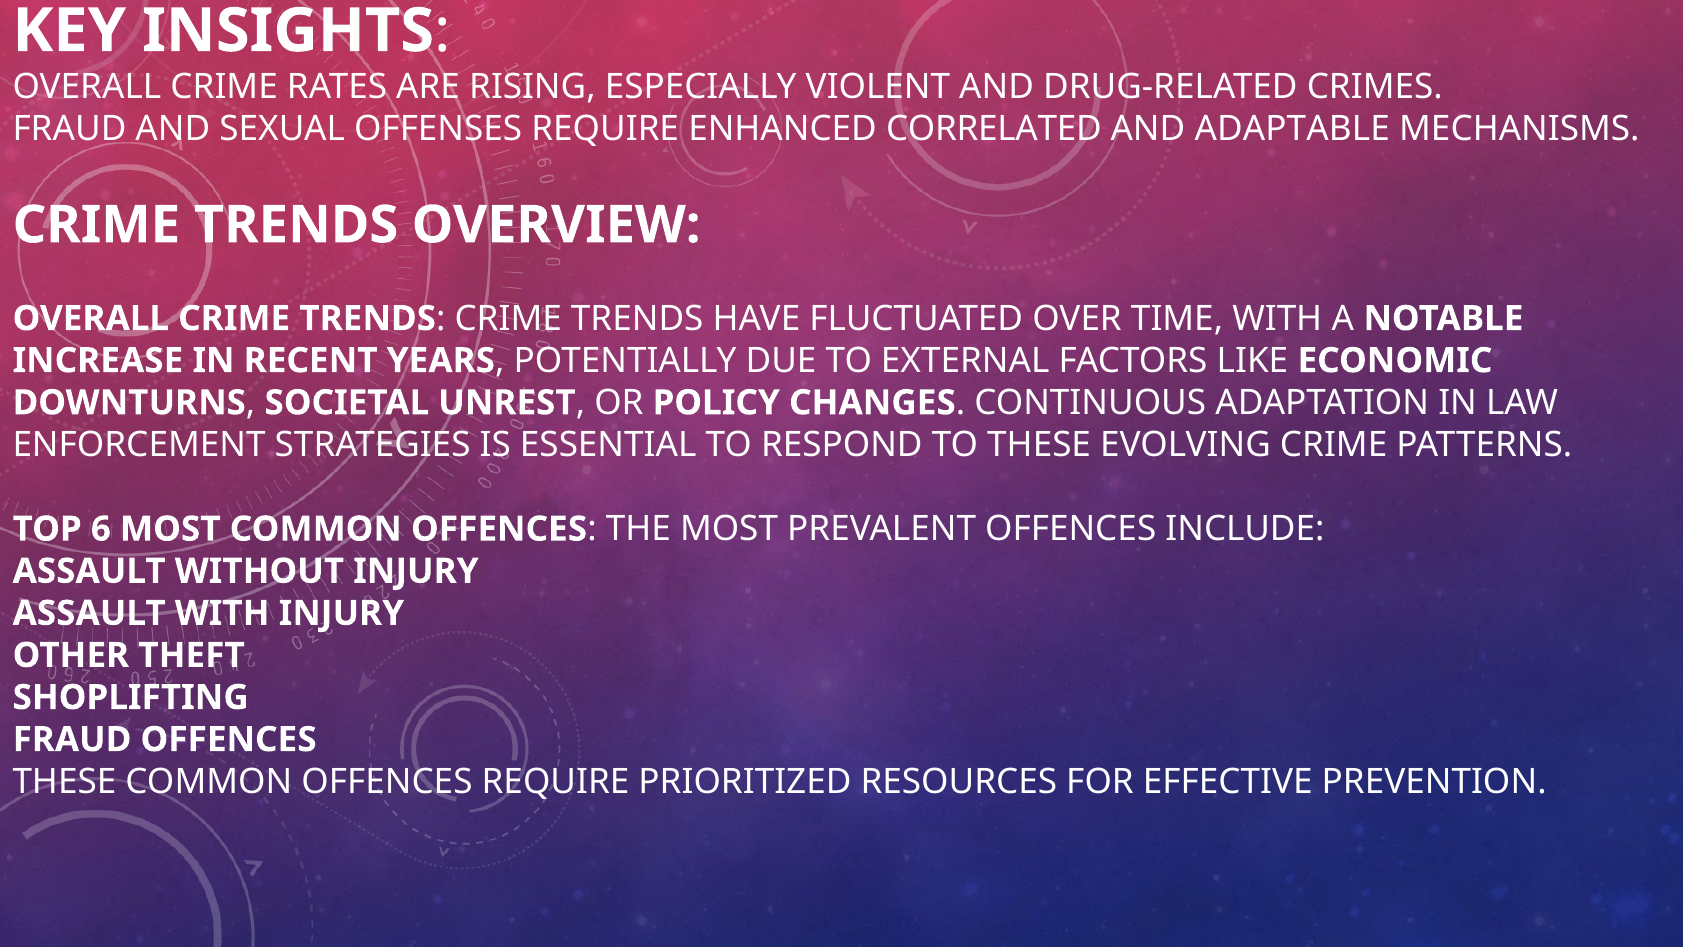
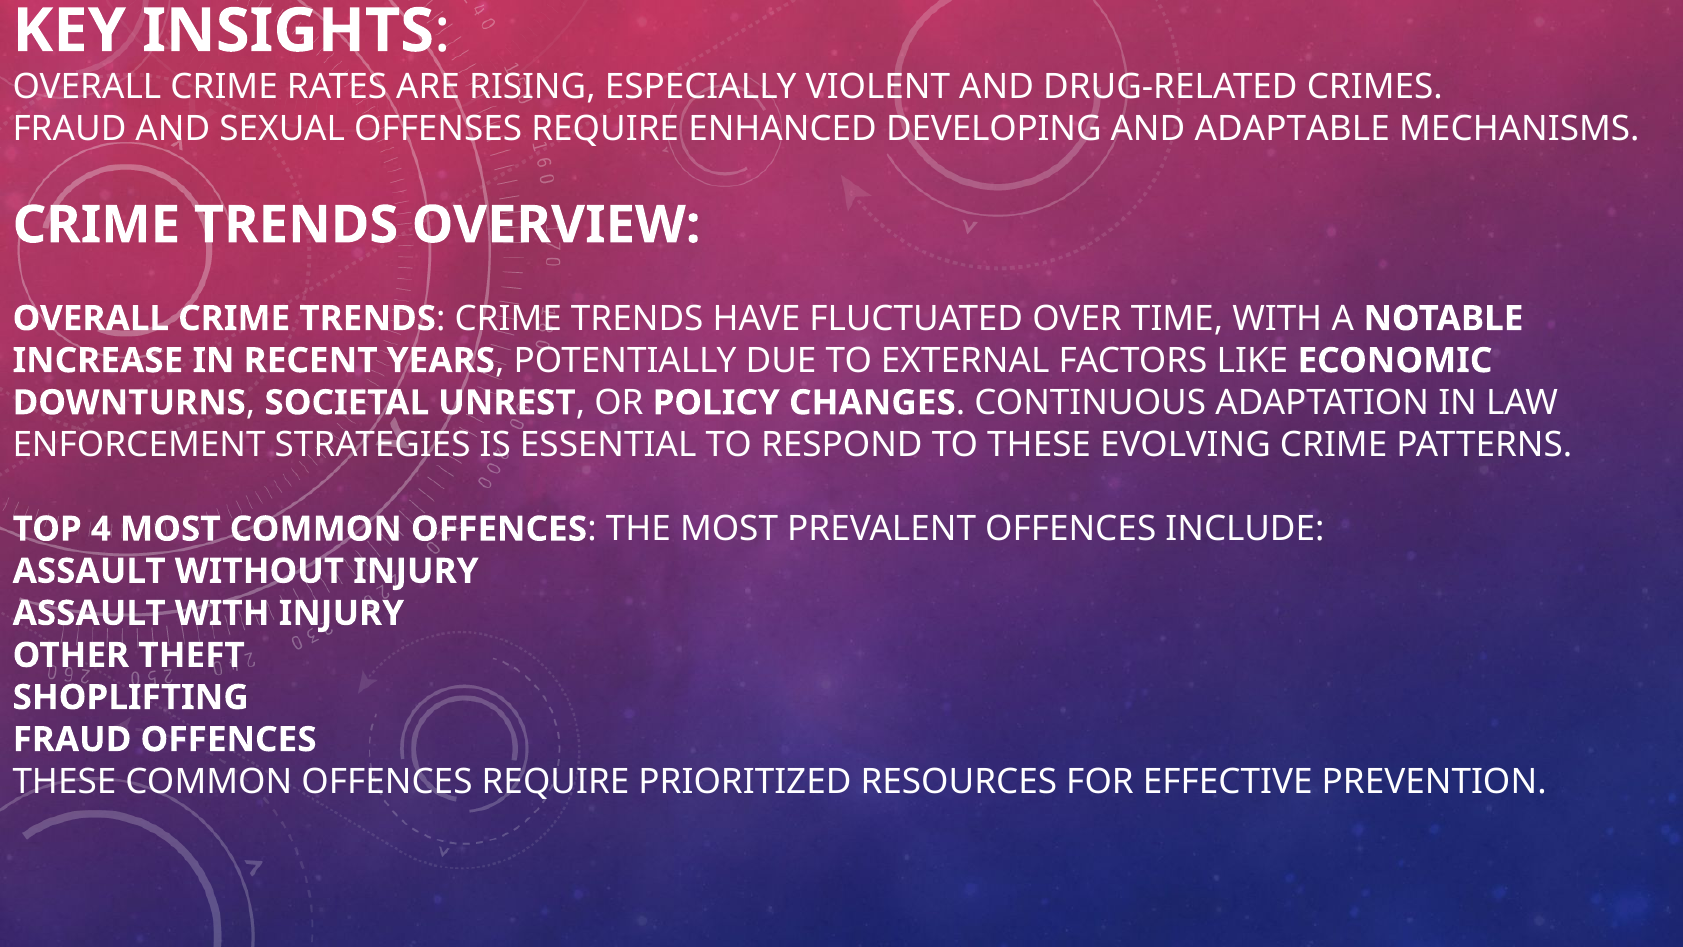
CORRELATED: CORRELATED -> DEVELOPING (994, 129)
6: 6 -> 4 (101, 529)
